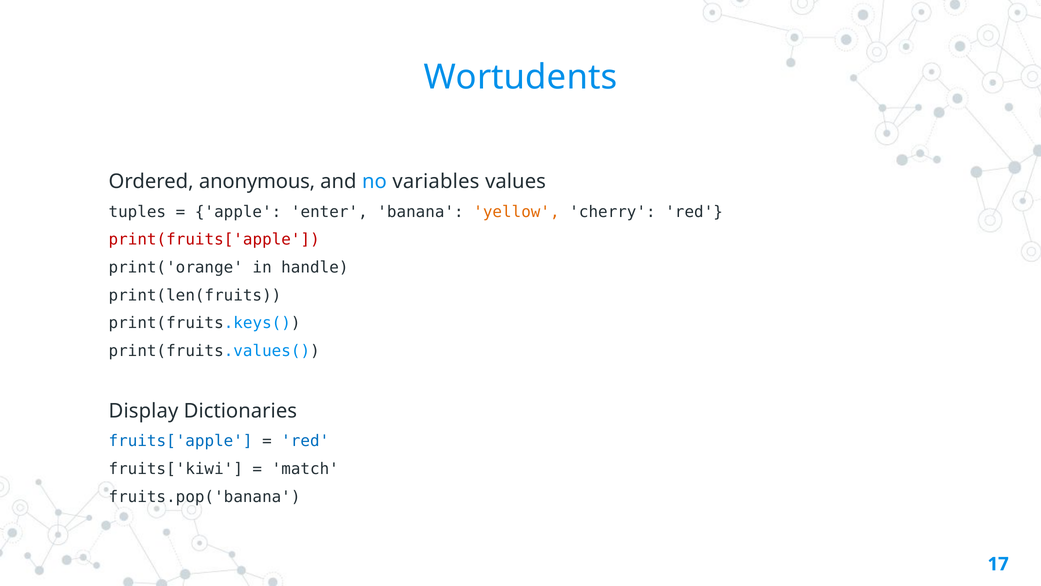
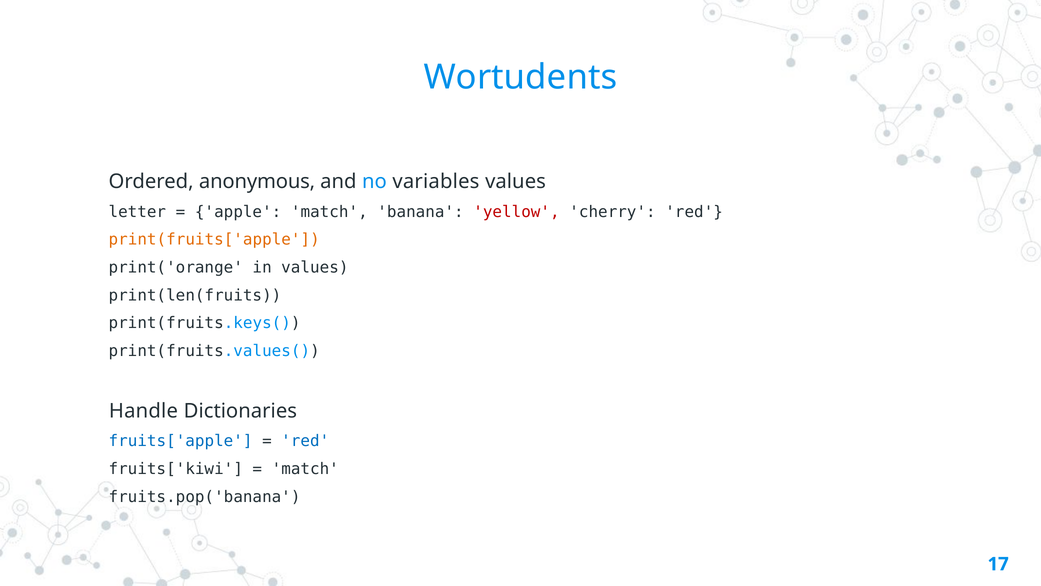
tuples: tuples -> letter (137, 212)
apple enter: enter -> match (329, 212)
yellow colour: orange -> red (516, 212)
print(fruits['apple colour: red -> orange (214, 239)
in handle: handle -> values (315, 267)
Display: Display -> Handle (143, 411)
